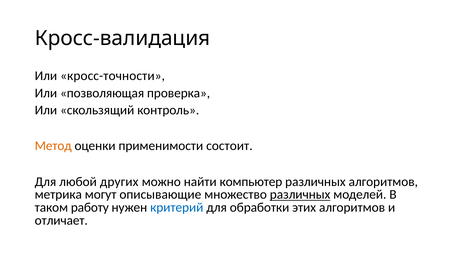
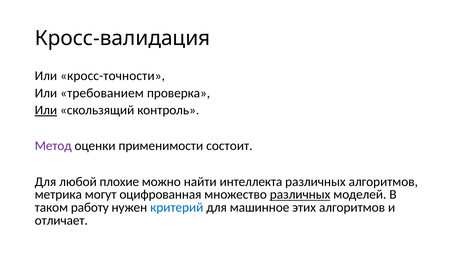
позволяющая: позволяющая -> требованием (102, 93)
Или underline: none -> present (46, 110)
Метод colour: orange -> purple (53, 146)
других: других -> плохие (119, 182)
компьютер: компьютер -> интеллекта (251, 182)
описывающие: описывающие -> оцифрованная (160, 195)
обработки: обработки -> машинное (260, 207)
